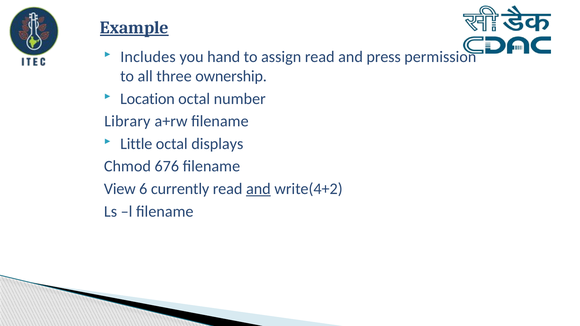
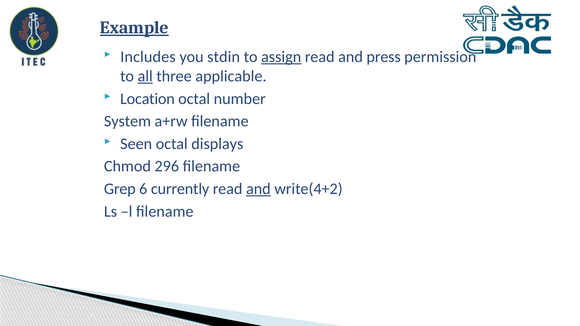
hand: hand -> stdin (224, 57)
assign underline: none -> present (281, 57)
all underline: none -> present (145, 76)
ownership: ownership -> applicable (231, 76)
Library: Library -> System (127, 121)
Little: Little -> Seen (136, 144)
676: 676 -> 296 (167, 166)
View: View -> Grep (120, 189)
